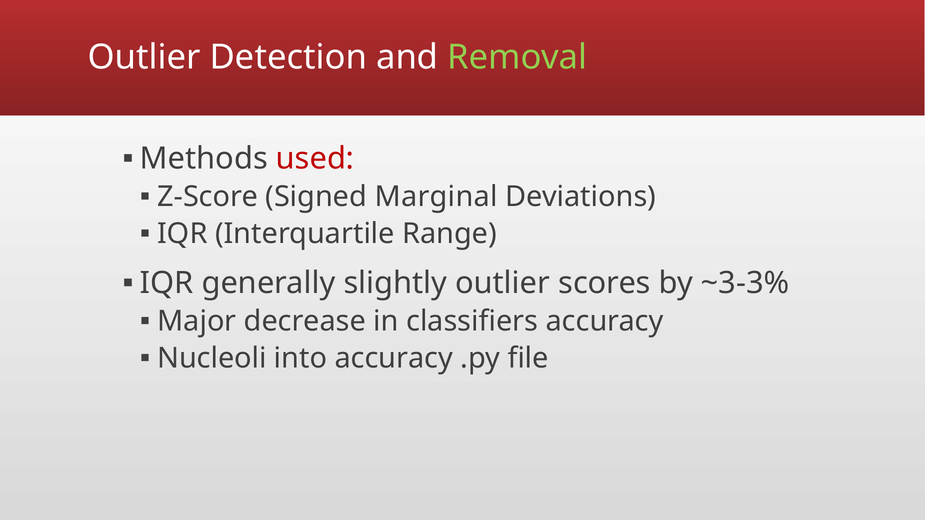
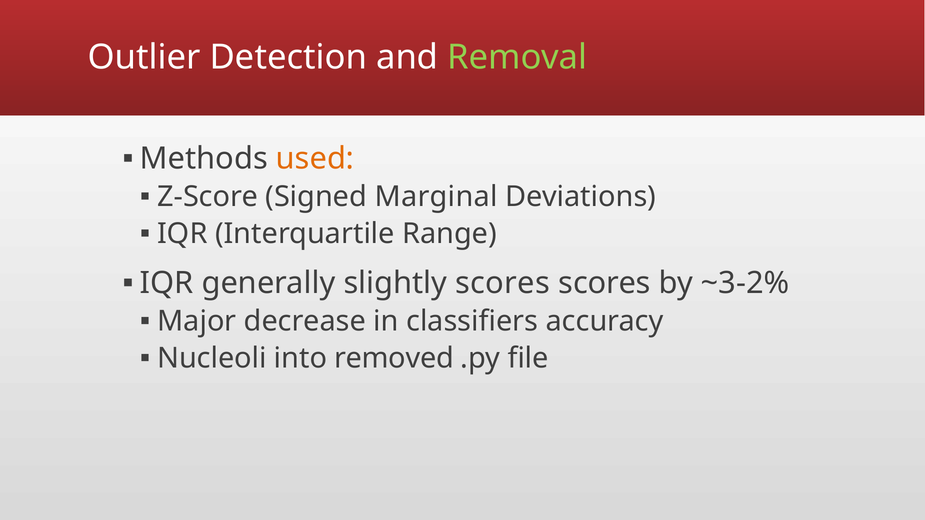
used colour: red -> orange (315, 159)
slightly outlier: outlier -> scores (502, 283)
~3-3%: ~3-3% -> ~3-2% (745, 283)
into accuracy: accuracy -> removed (394, 358)
